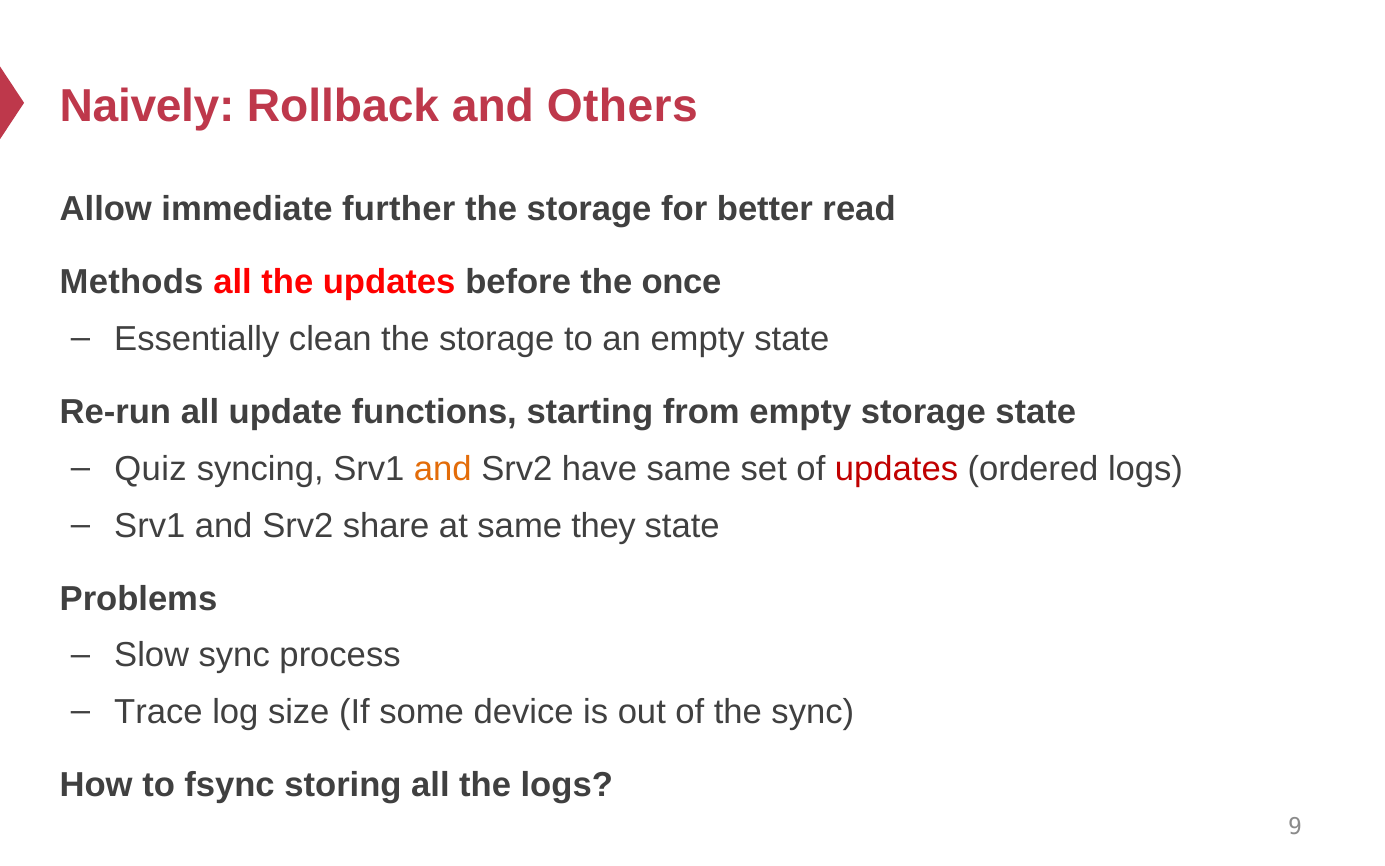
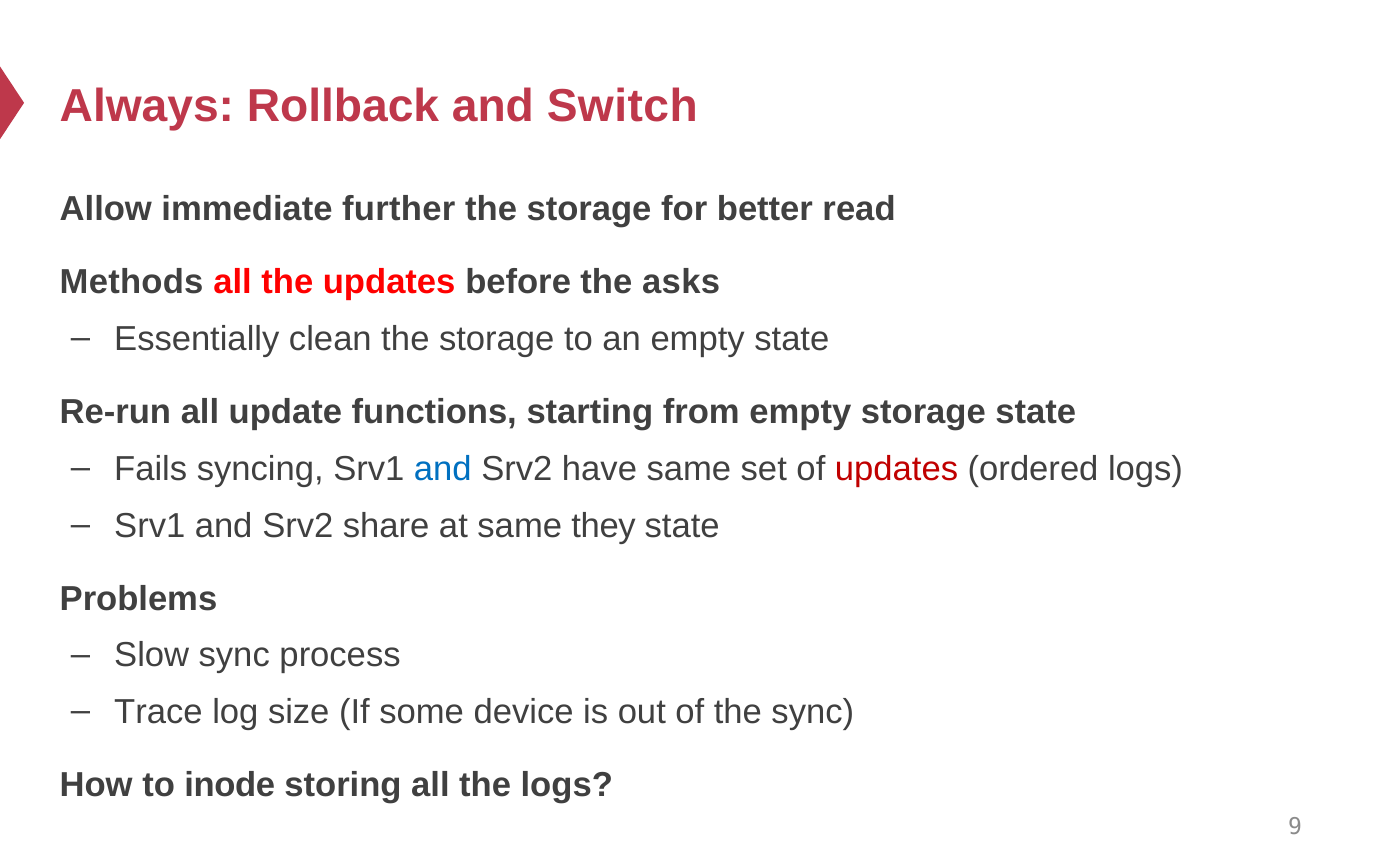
Naively: Naively -> Always (147, 106)
Others: Others -> Switch (622, 106)
once: once -> asks (681, 282)
Quiz: Quiz -> Fails (151, 469)
and colour: orange -> blue (443, 469)
fsync: fsync -> inode (230, 785)
